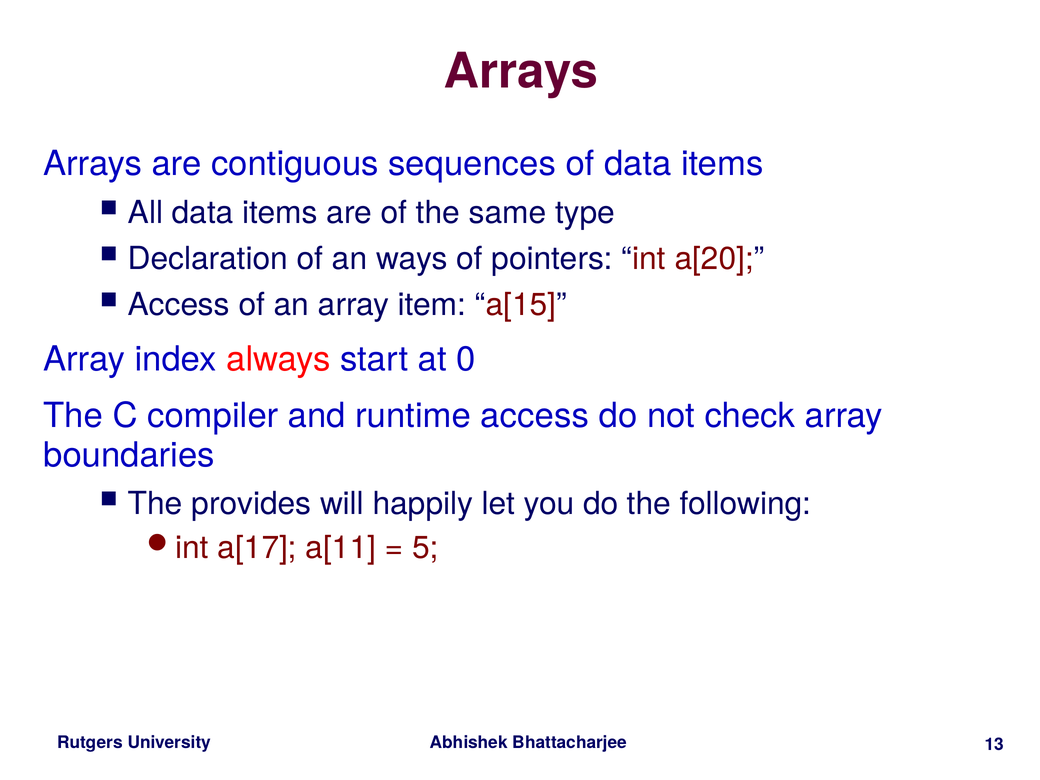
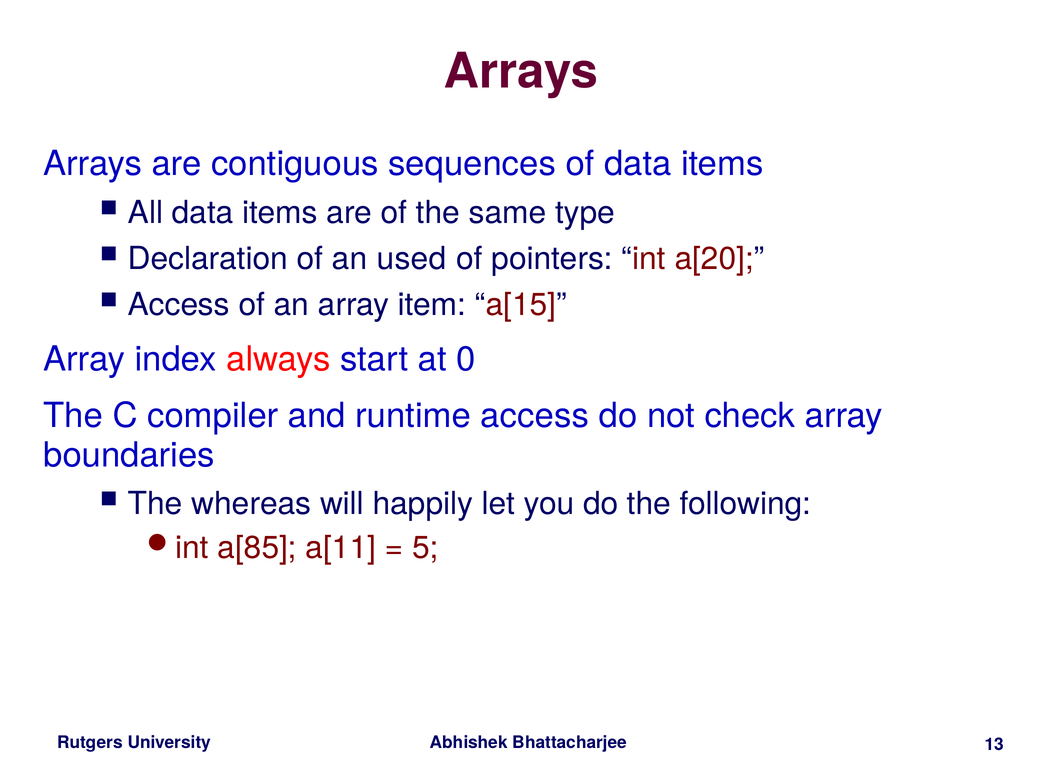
ways: ways -> used (412, 259)
provides: provides -> whereas (251, 504)
a[17: a[17 -> a[85 (257, 548)
